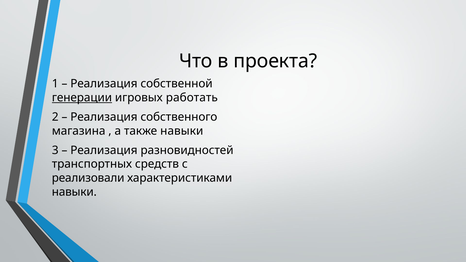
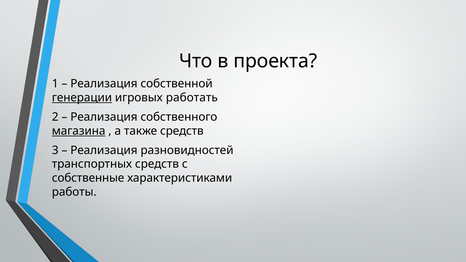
магазина underline: none -> present (79, 131)
также навыки: навыки -> средств (182, 131)
реализовали: реализовали -> собственные (88, 178)
навыки: навыки -> работы (74, 192)
